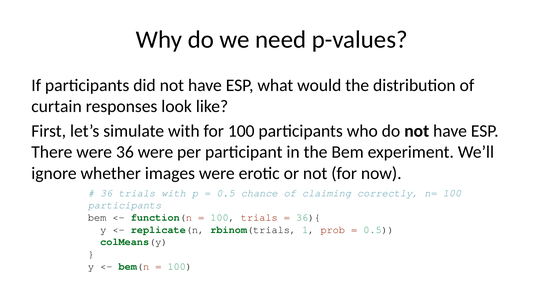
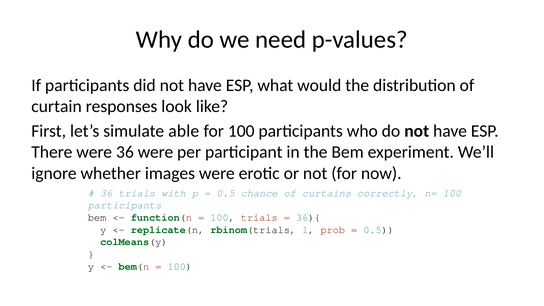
simulate with: with -> able (184, 131)
claiming: claiming -> curtains (327, 193)
